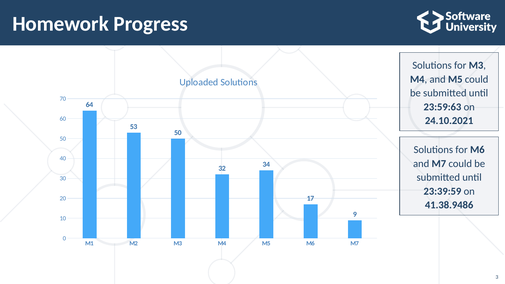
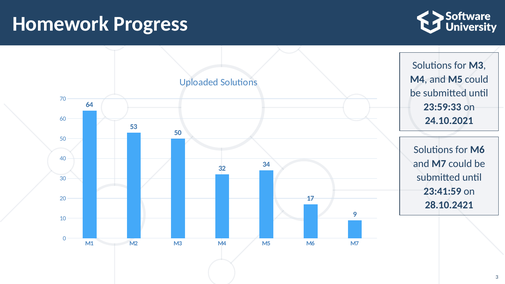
23:59:63: 23:59:63 -> 23:59:33 (442, 107)
23:39:59: 23:39:59 -> 23:41:59 (442, 191)
41.38.9486: 41.38.9486 -> 28.10.2421 (449, 205)
